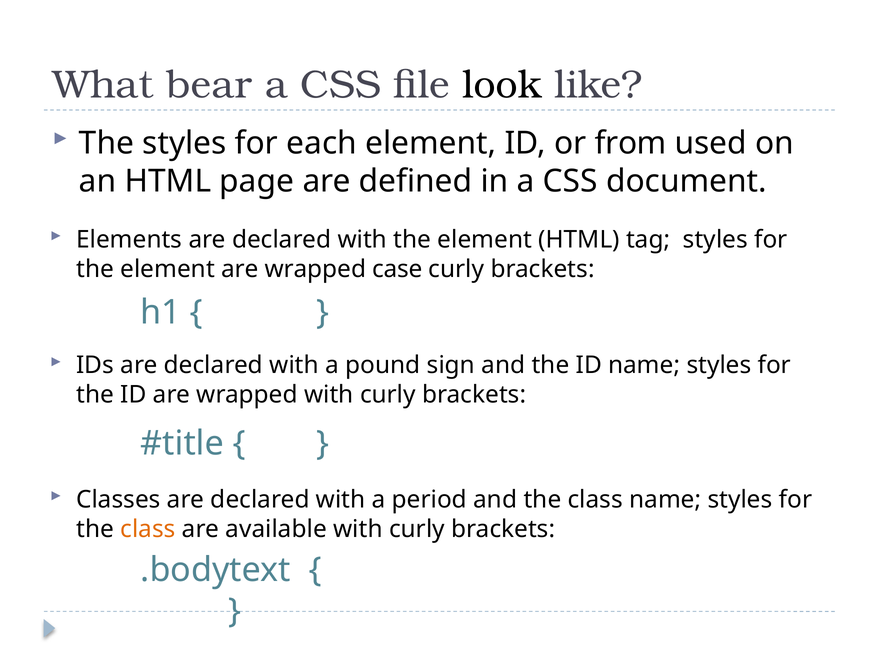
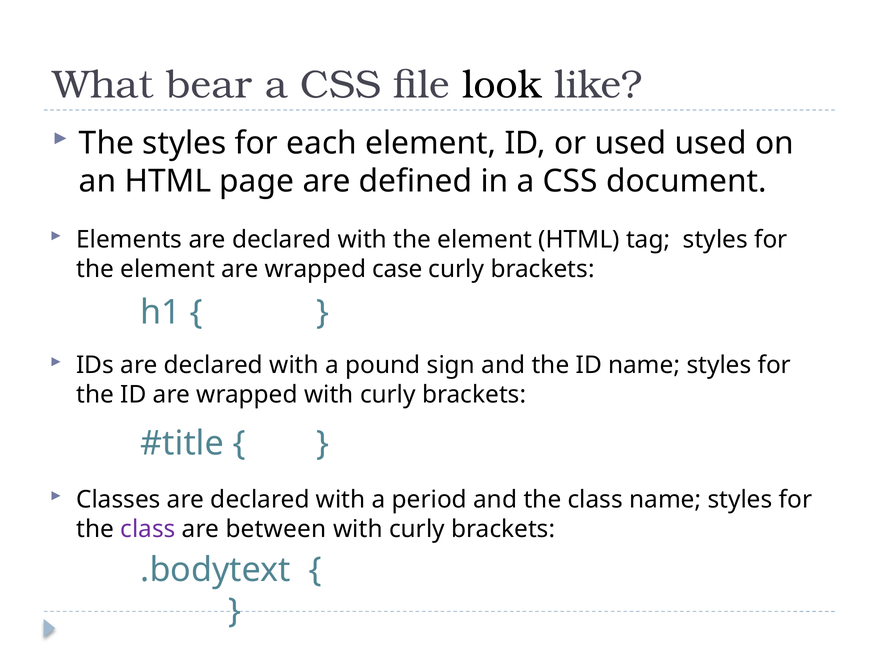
or from: from -> used (631, 143)
class colour: orange -> purple (148, 529)
available: available -> between (276, 529)
